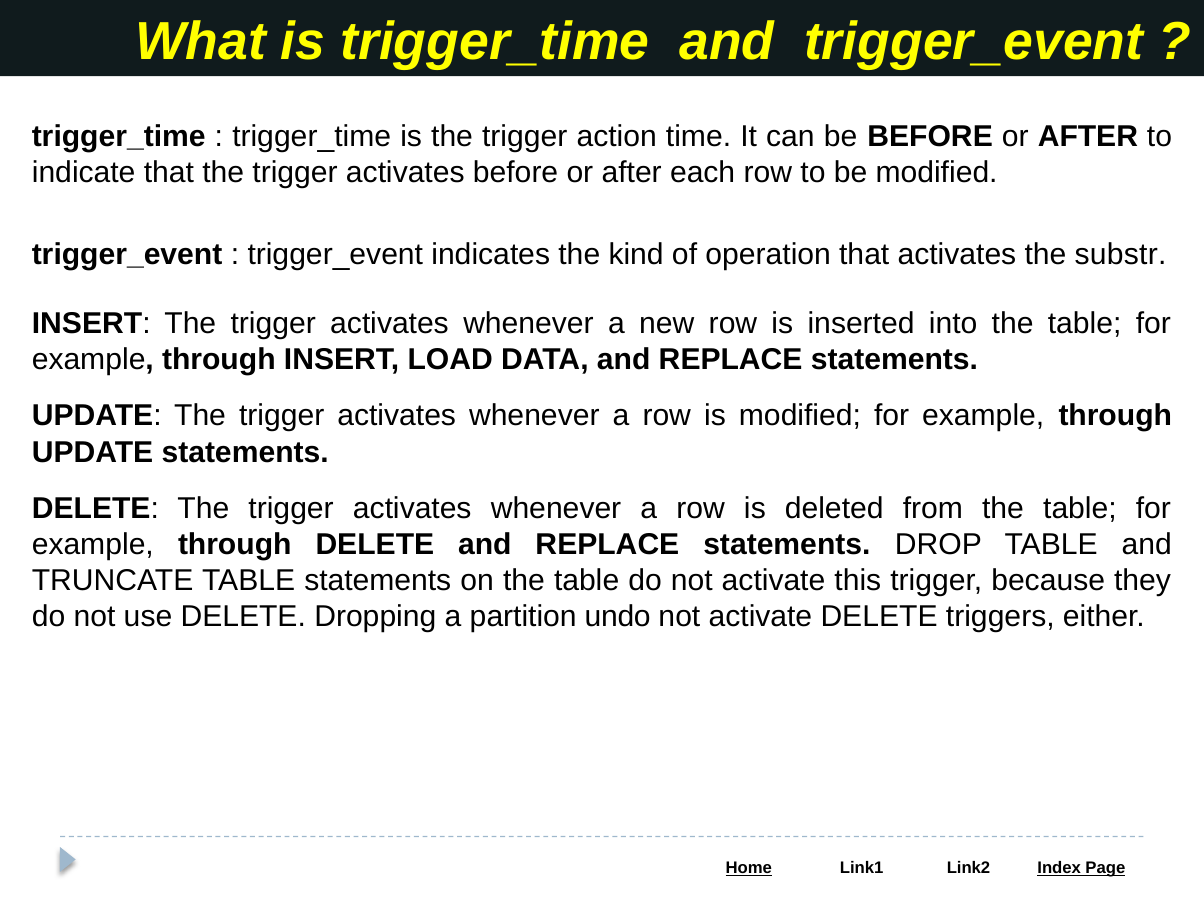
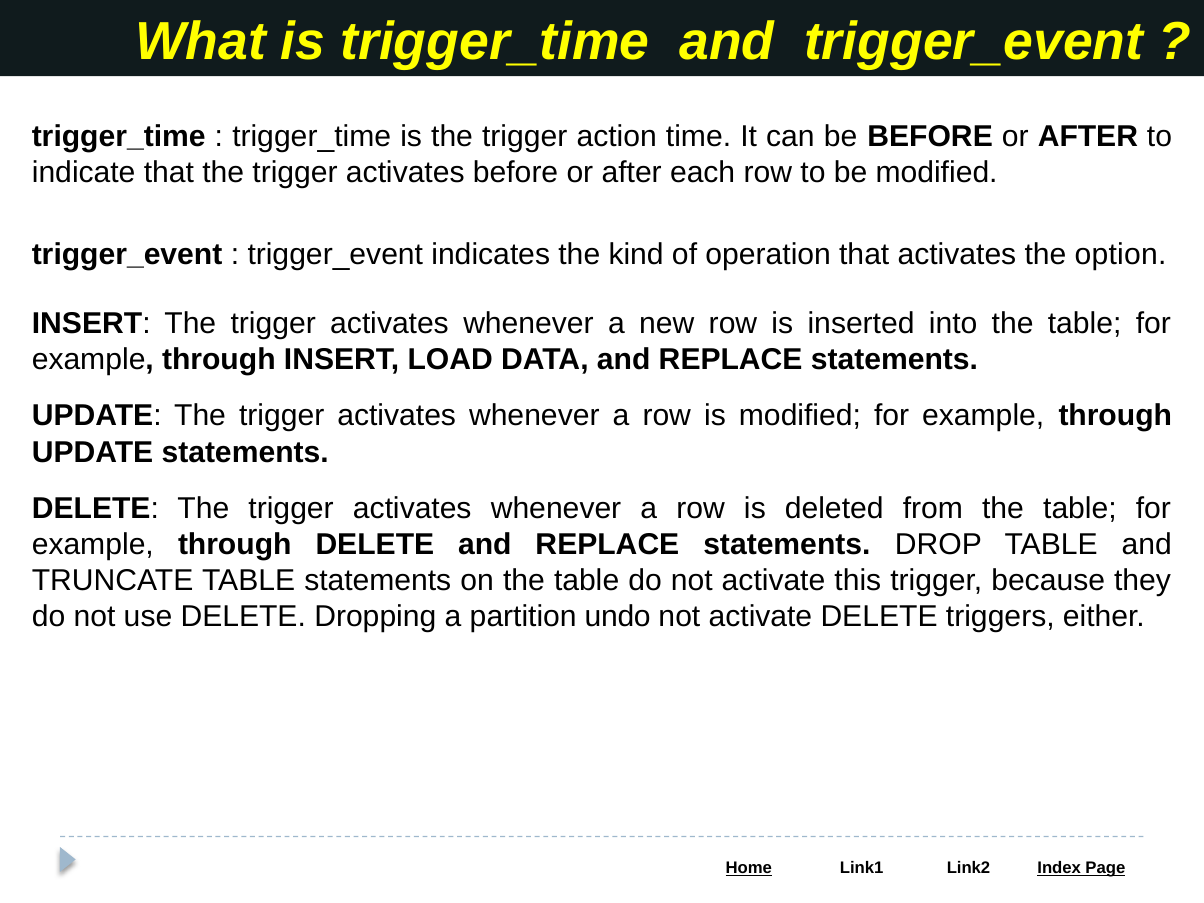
substr: substr -> option (1121, 255)
